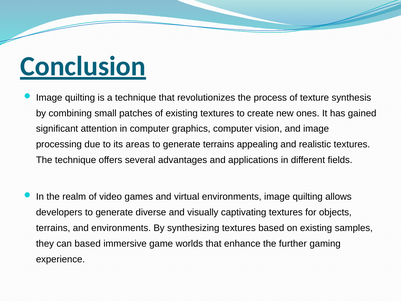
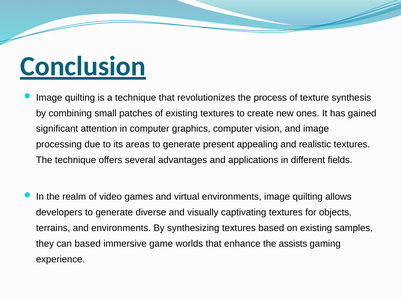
generate terrains: terrains -> present (219, 144)
further: further -> assists (293, 244)
